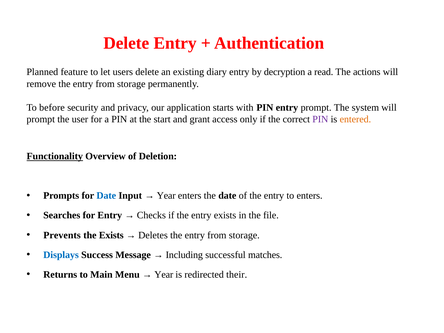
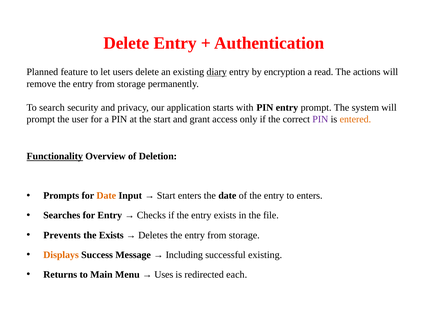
diary underline: none -> present (217, 72)
decryption: decryption -> encryption (285, 72)
before: before -> search (52, 107)
Date colour: blue -> orange (106, 196)
Year: Year -> Start (166, 196)
Displays colour: blue -> orange (61, 255)
successful matches: matches -> existing (265, 255)
Year: Year -> Uses (164, 275)
their: their -> each (237, 275)
